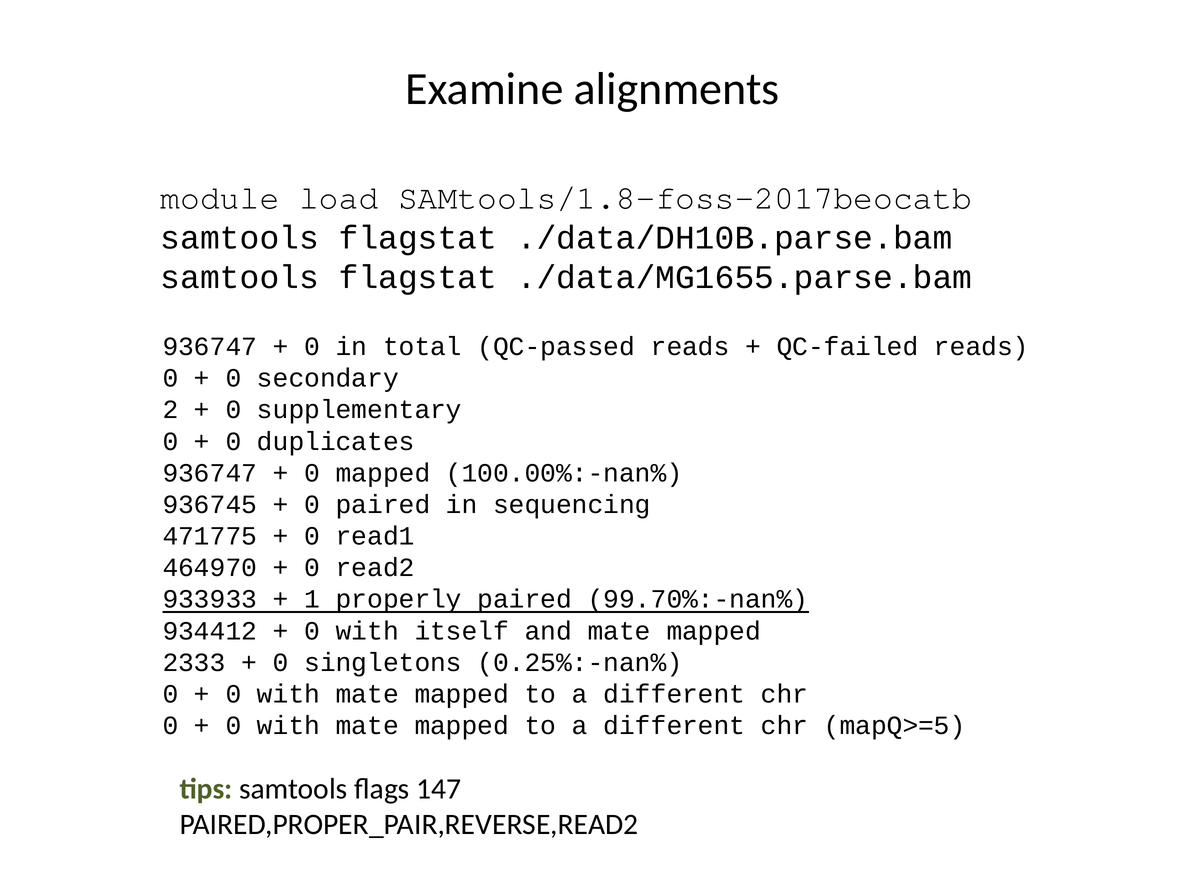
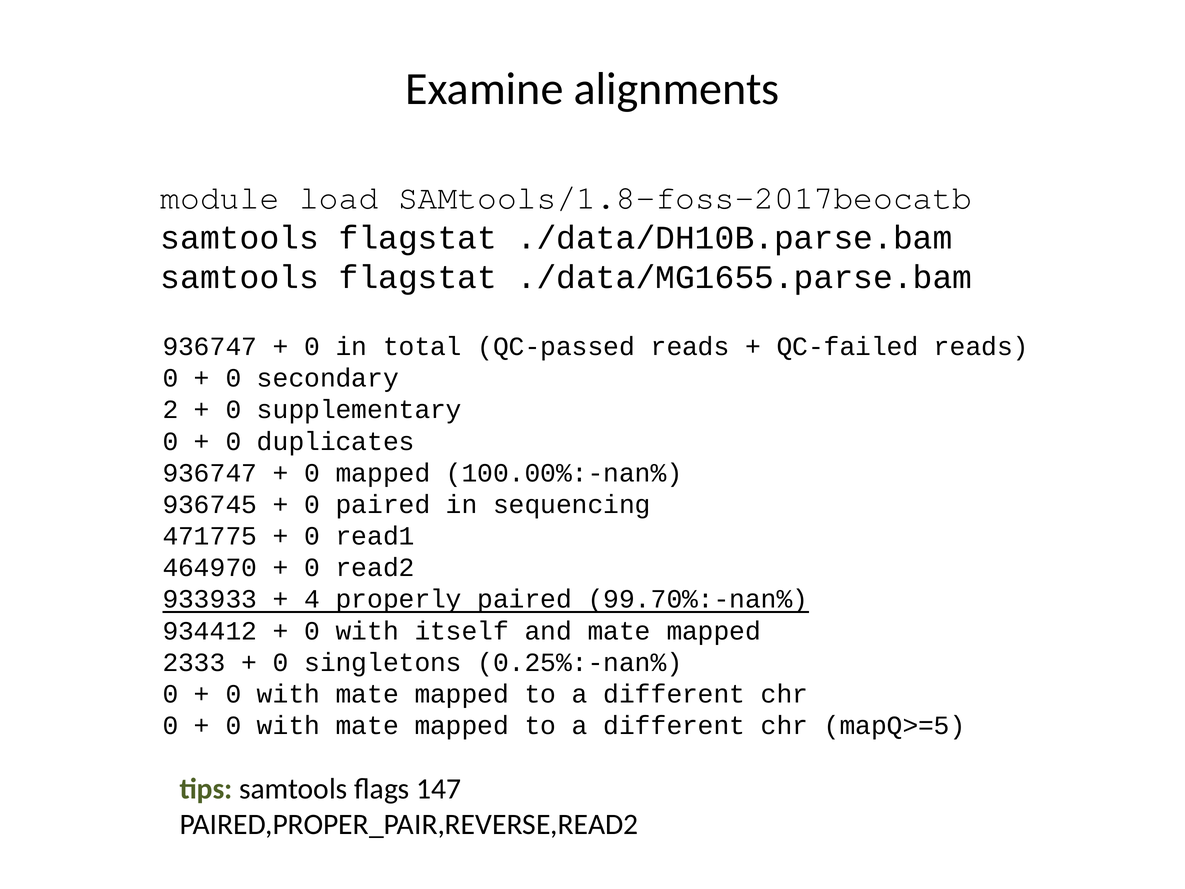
1: 1 -> 4 (312, 599)
